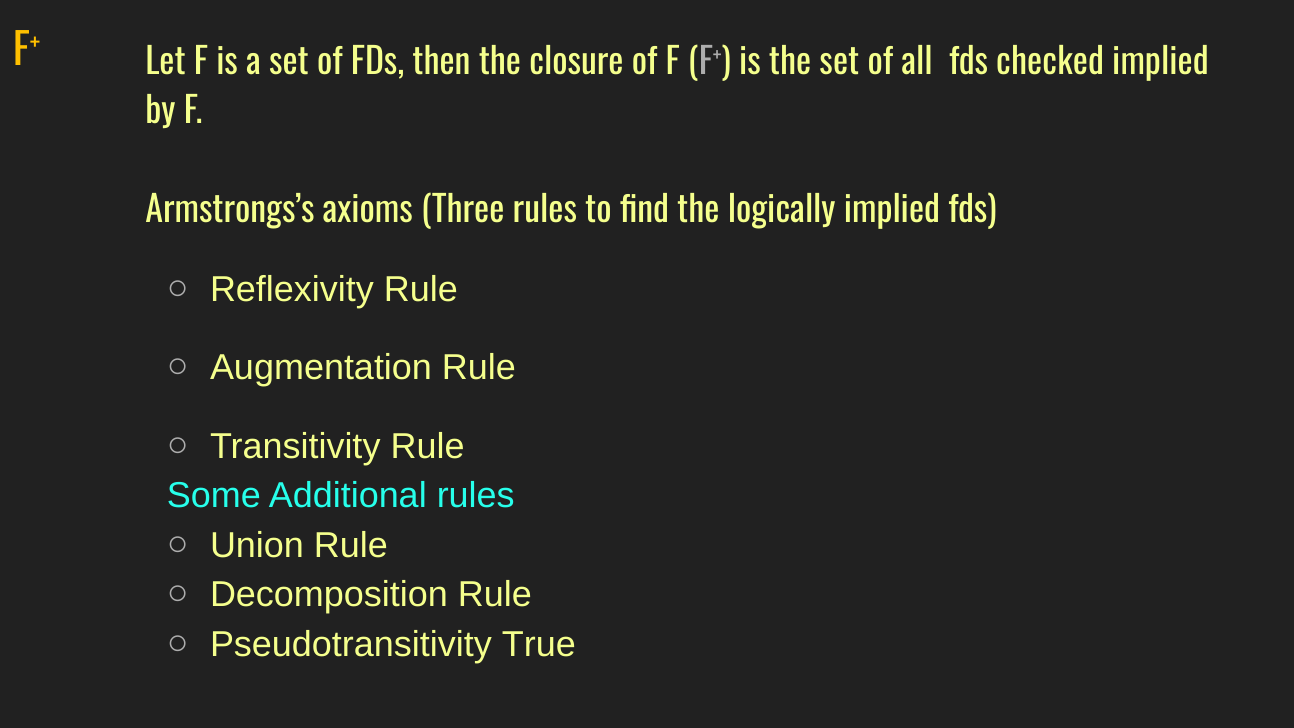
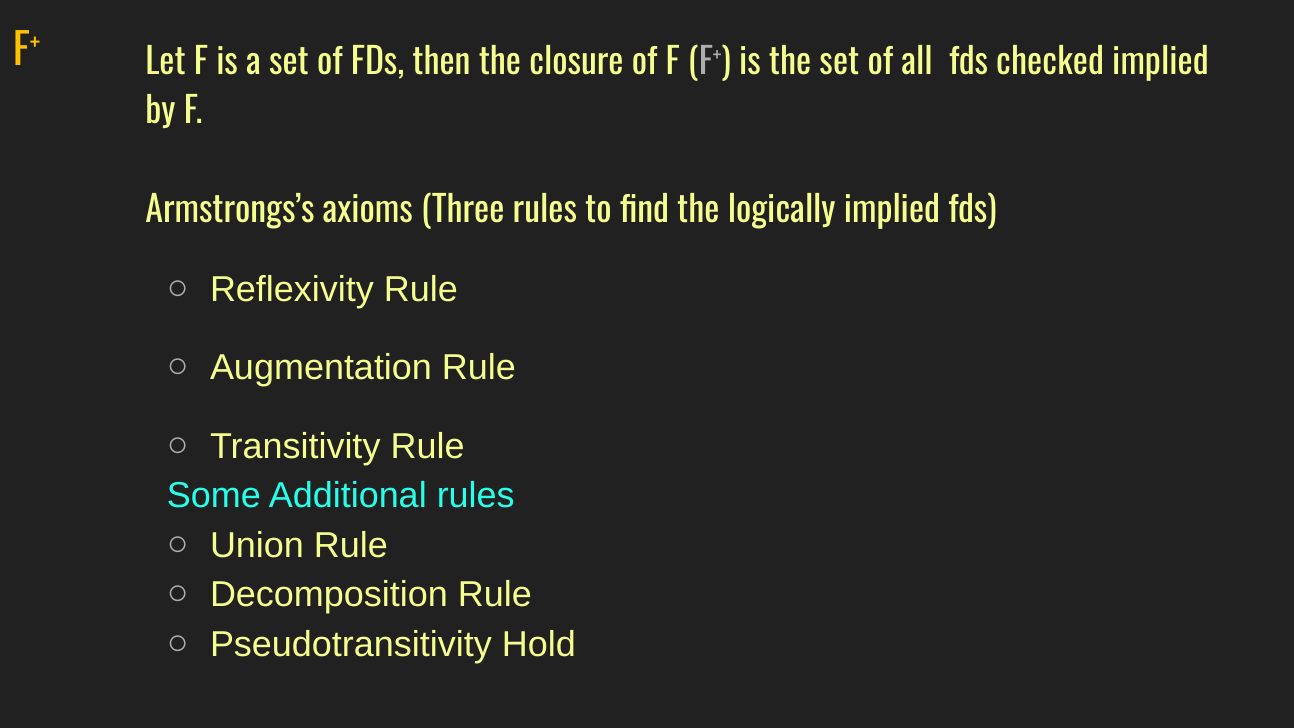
True: True -> Hold (539, 645)
